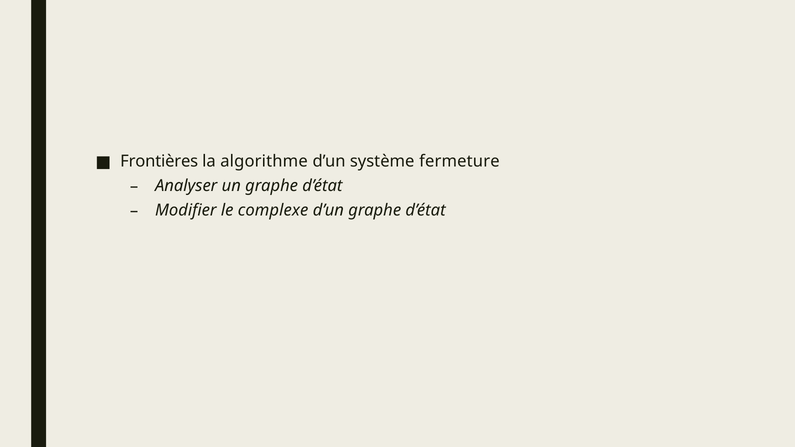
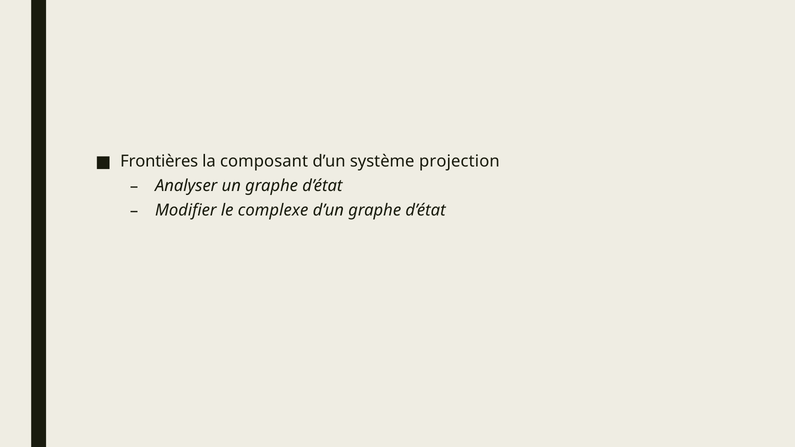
algorithme: algorithme -> composant (264, 162)
fermeture: fermeture -> projection (459, 162)
